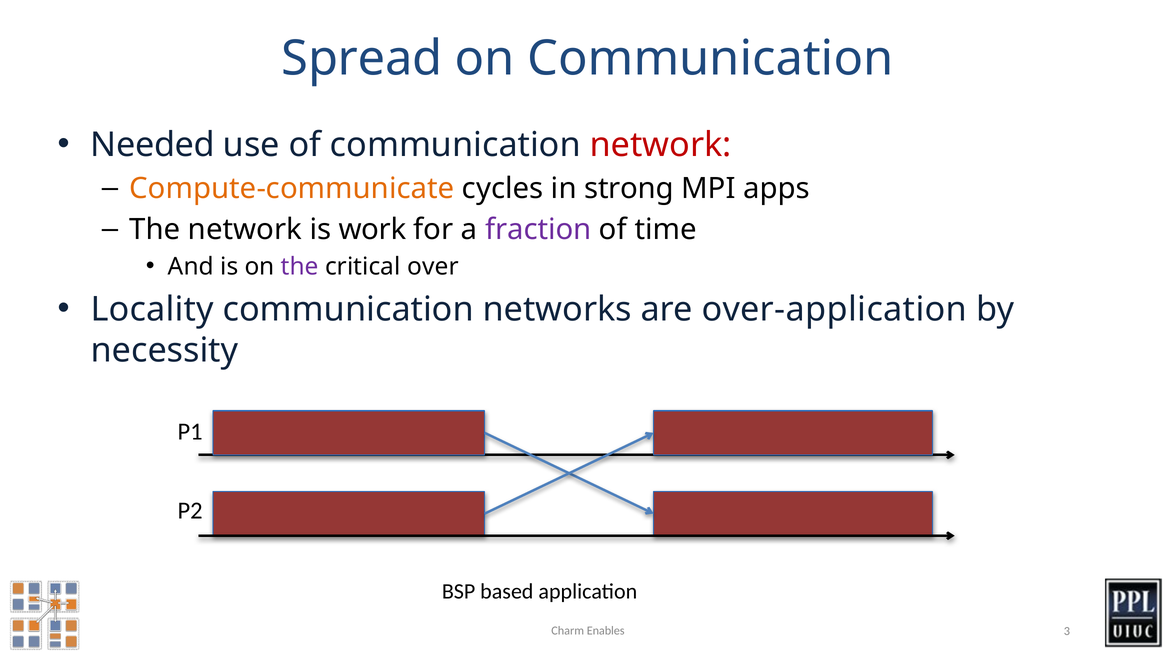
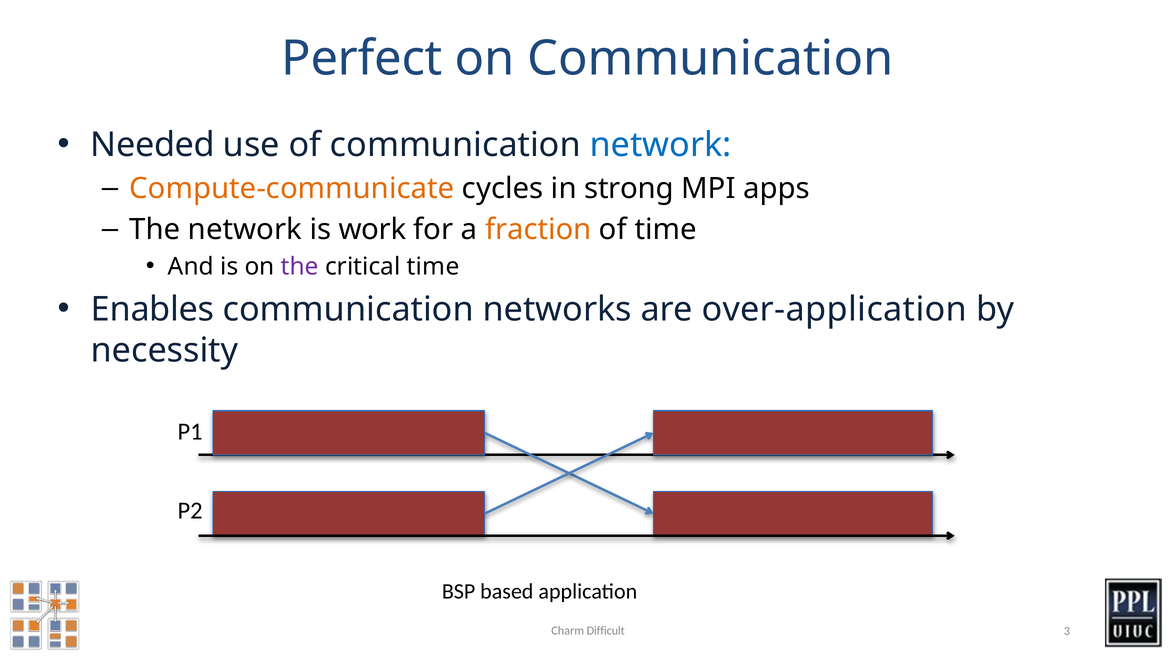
Spread: Spread -> Perfect (362, 58)
network colour: red -> blue (661, 145)
fraction colour: purple -> orange (538, 230)
critical over: over -> time (433, 267)
Locality: Locality -> Enables (153, 309)
Enables: Enables -> Difficult (606, 631)
